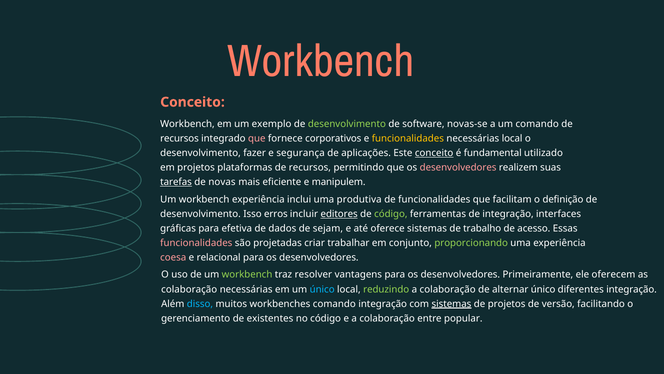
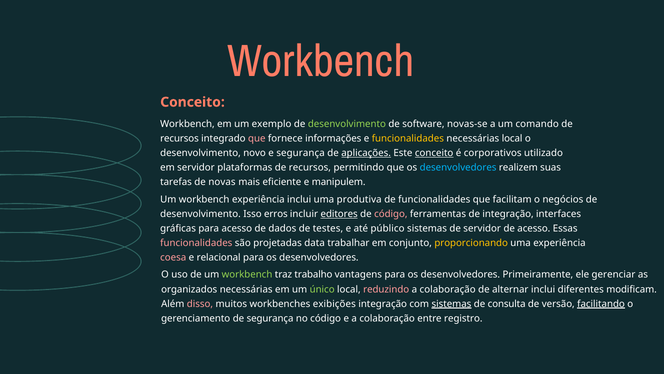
corporativos: corporativos -> informações (333, 138)
fazer: fazer -> novo (255, 153)
aplicações underline: none -> present (366, 153)
fundamental: fundamental -> corporativos (493, 153)
em projetos: projetos -> servidor (196, 167)
desenvolvedores colour: pink -> light blue (458, 167)
tarefas underline: present -> none (176, 182)
definição: definição -> negócios (563, 199)
código colour: light green -> pink (391, 214)
para efetiva: efetiva -> acesso (237, 228)
sejam: sejam -> testes (328, 228)
oferece: oferece -> público (388, 228)
de trabalho: trabalho -> servidor (482, 228)
criar: criar -> data (315, 243)
proporcionando colour: light green -> yellow (471, 243)
resolver: resolver -> trabalho (313, 274)
oferecem: oferecem -> gerenciar (614, 274)
colaboração: colaboração -> organizados (189, 289)
único colour: light blue -> light green (322, 289)
reduzindo colour: light green -> pink (386, 289)
alternar único: único -> inclui (543, 289)
diferentes integração: integração -> modificam (632, 289)
disso colour: light blue -> pink (200, 303)
workbenches comando: comando -> exibições (334, 303)
de projetos: projetos -> consulta (507, 303)
facilitando underline: none -> present (601, 303)
de existentes: existentes -> segurança (270, 318)
popular: popular -> registro (463, 318)
